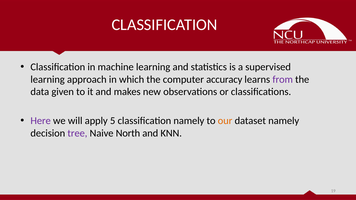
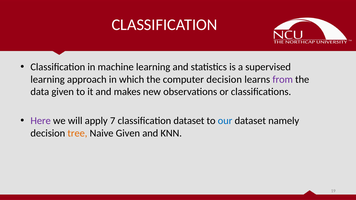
computer accuracy: accuracy -> decision (224, 79)
5: 5 -> 7 (113, 121)
classification namely: namely -> dataset (189, 121)
our colour: orange -> blue (225, 121)
tree colour: purple -> orange (77, 133)
Naive North: North -> Given (128, 133)
